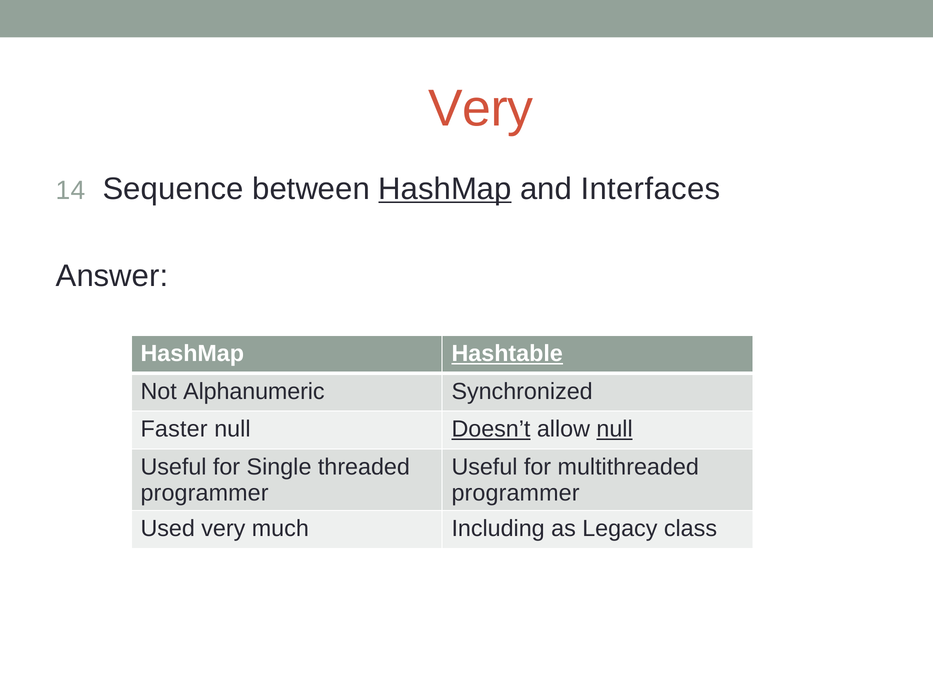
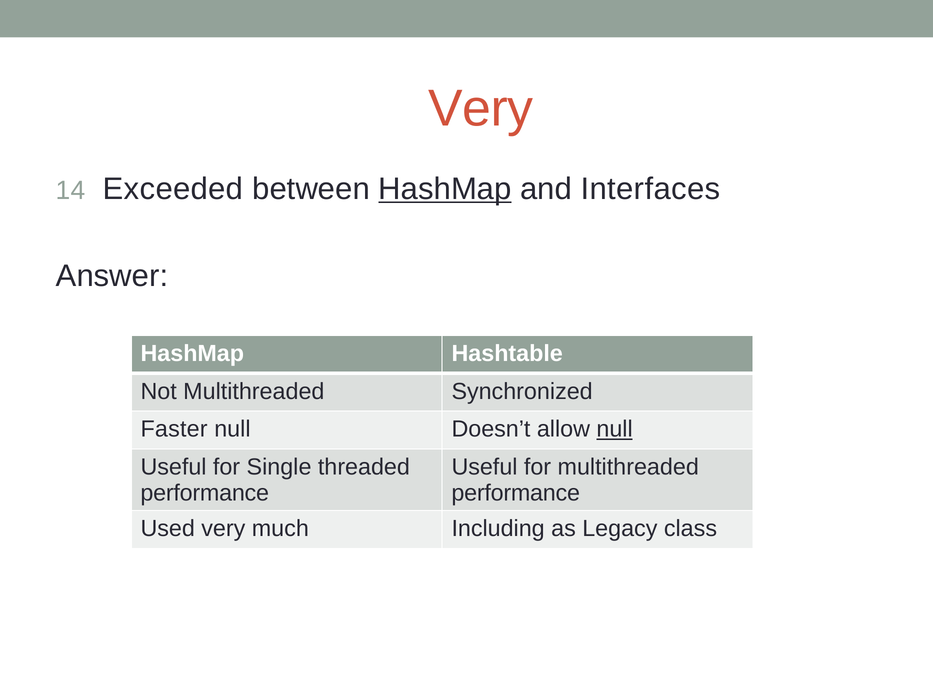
Sequence: Sequence -> Exceeded (173, 189)
Hashtable underline: present -> none (507, 353)
Not Alphanumeric: Alphanumeric -> Multithreaded (254, 391)
Doesn’t underline: present -> none (491, 429)
programmer: programmer -> performance (205, 493)
programmer: programmer -> performance (516, 493)
